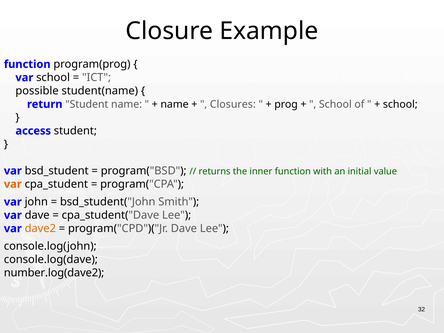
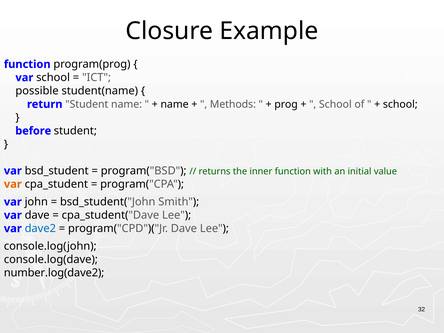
Closures: Closures -> Methods (233, 104)
access: access -> before (33, 131)
dave2 colour: orange -> blue (40, 229)
